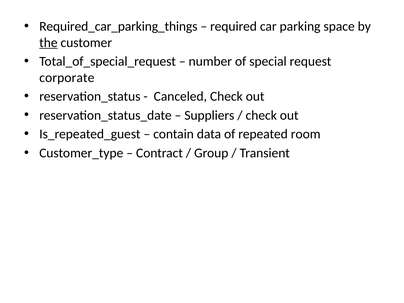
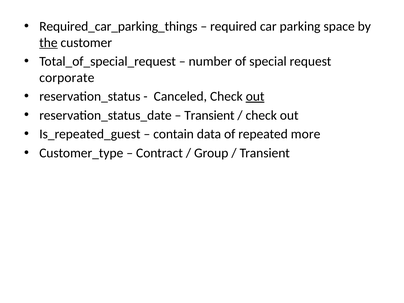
out underline: none -> present (255, 96)
Suppliers: Suppliers -> Transient (209, 115)
room: room -> more (306, 134)
